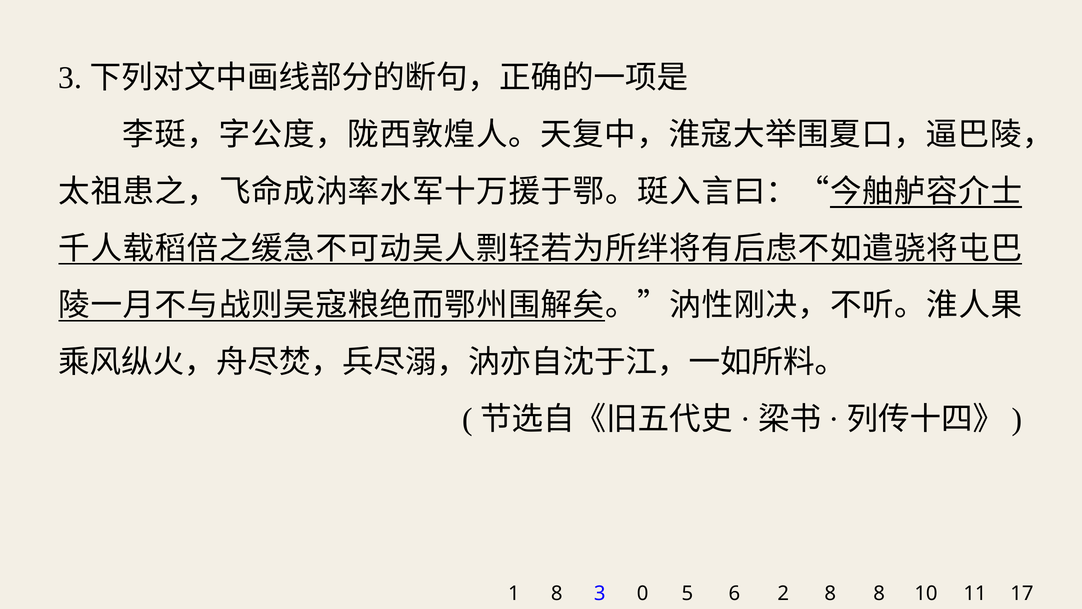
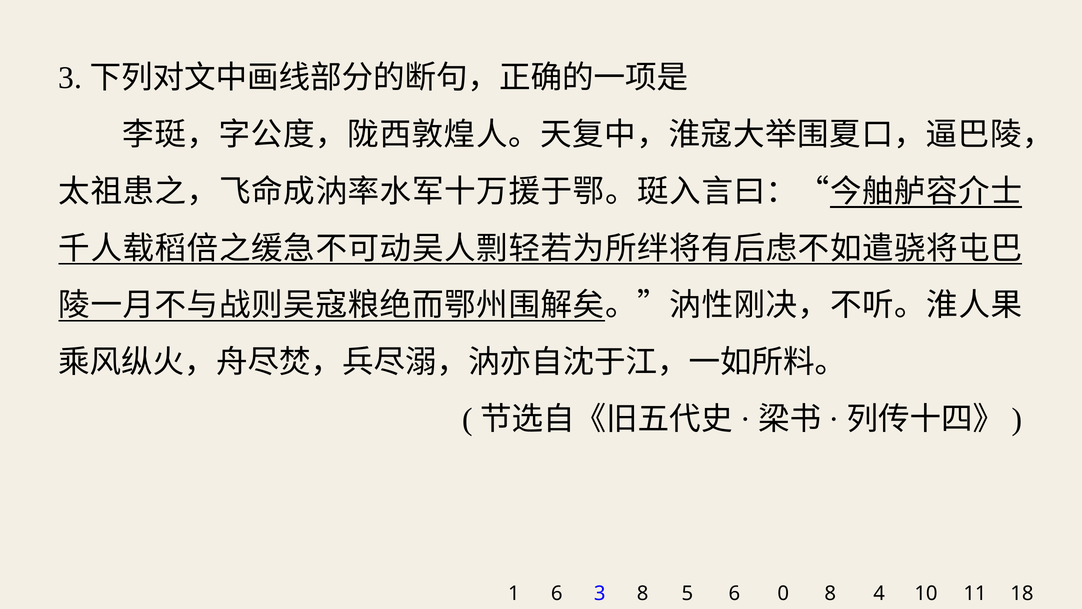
1 8: 8 -> 6 (557, 593)
3 0: 0 -> 8 (643, 593)
2: 2 -> 0 (783, 593)
8 8: 8 -> 4 (879, 593)
17: 17 -> 18 (1022, 593)
